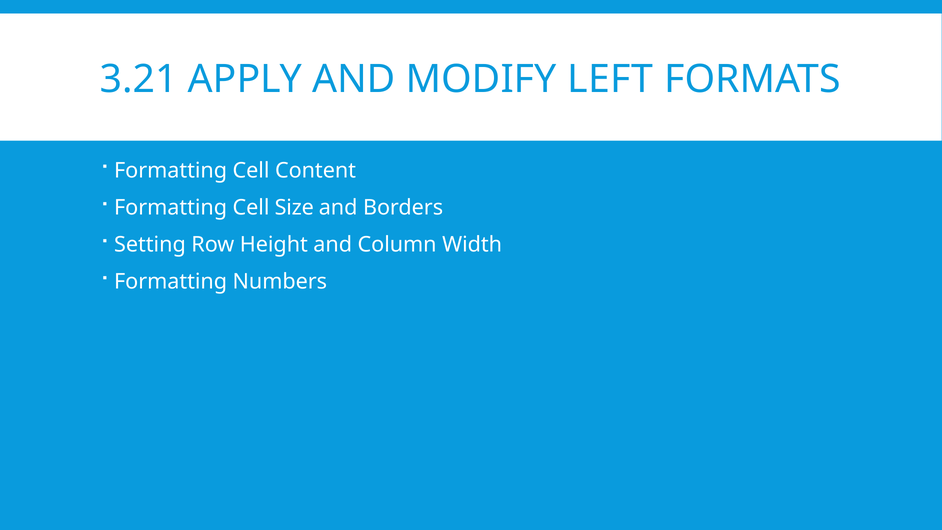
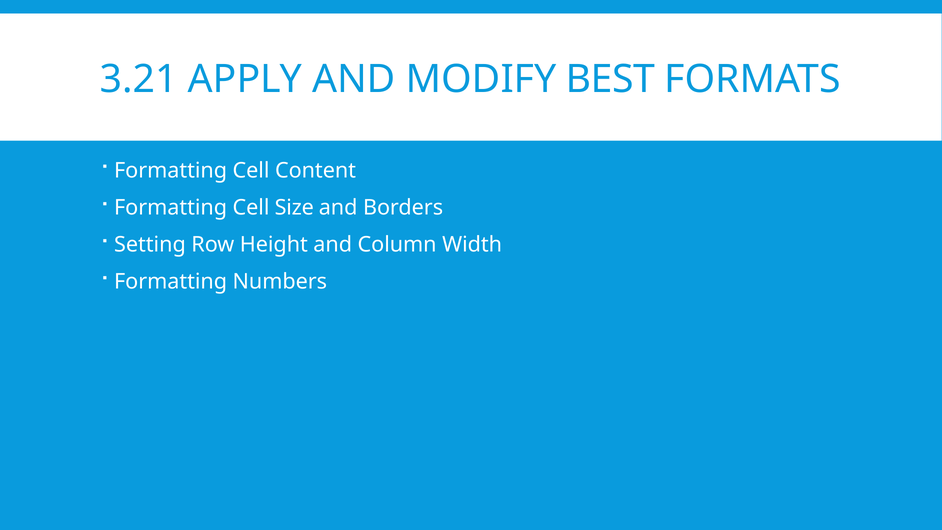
LEFT: LEFT -> BEST (611, 79)
